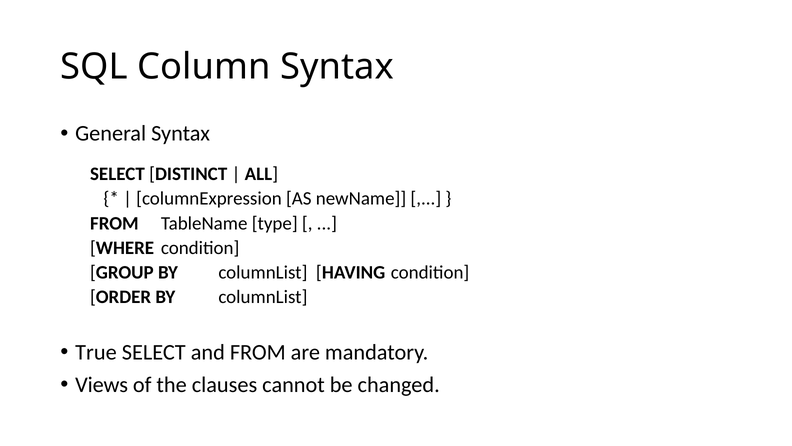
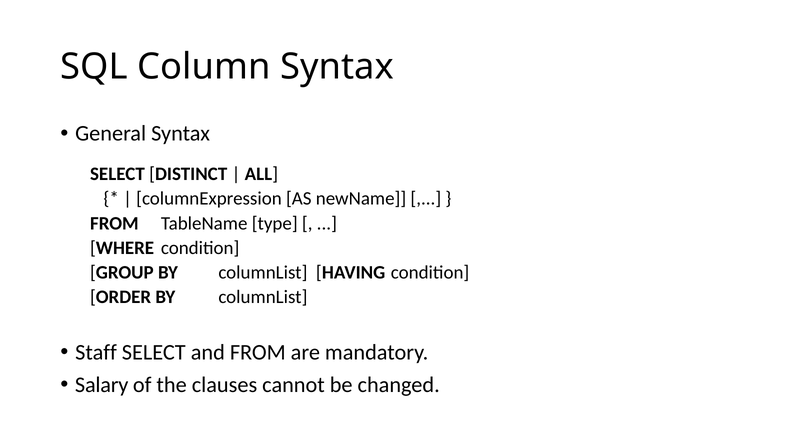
True: True -> Staff (96, 352)
Views: Views -> Salary (102, 384)
